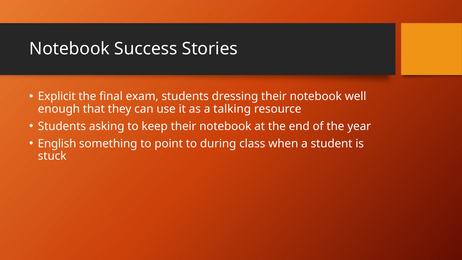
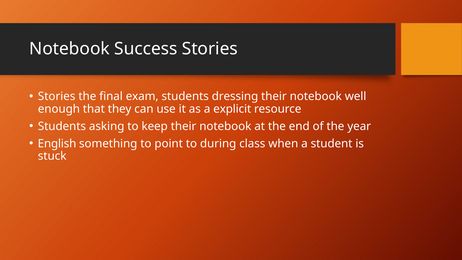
Explicit: Explicit -> Stories (57, 96)
talking: talking -> explicit (232, 109)
